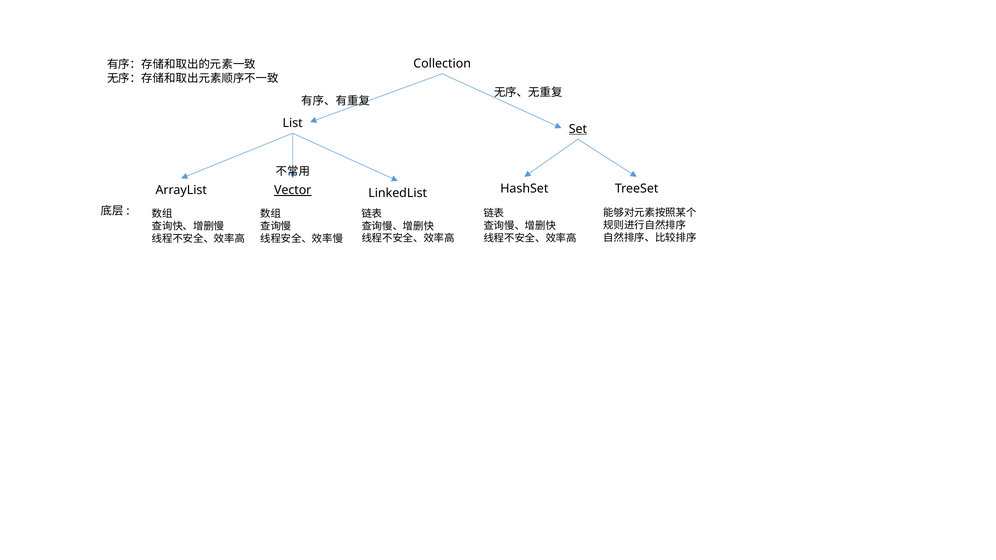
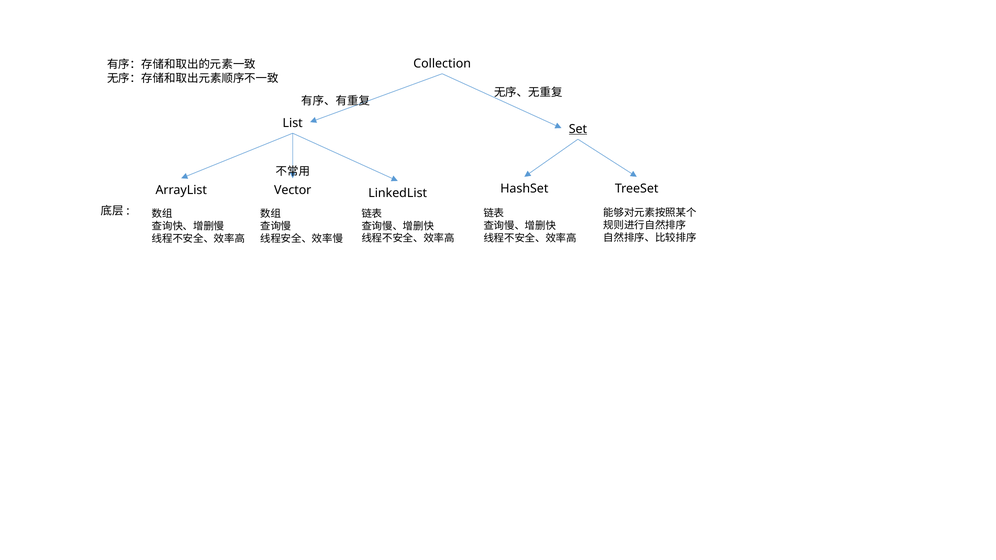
Vector underline: present -> none (293, 190)
